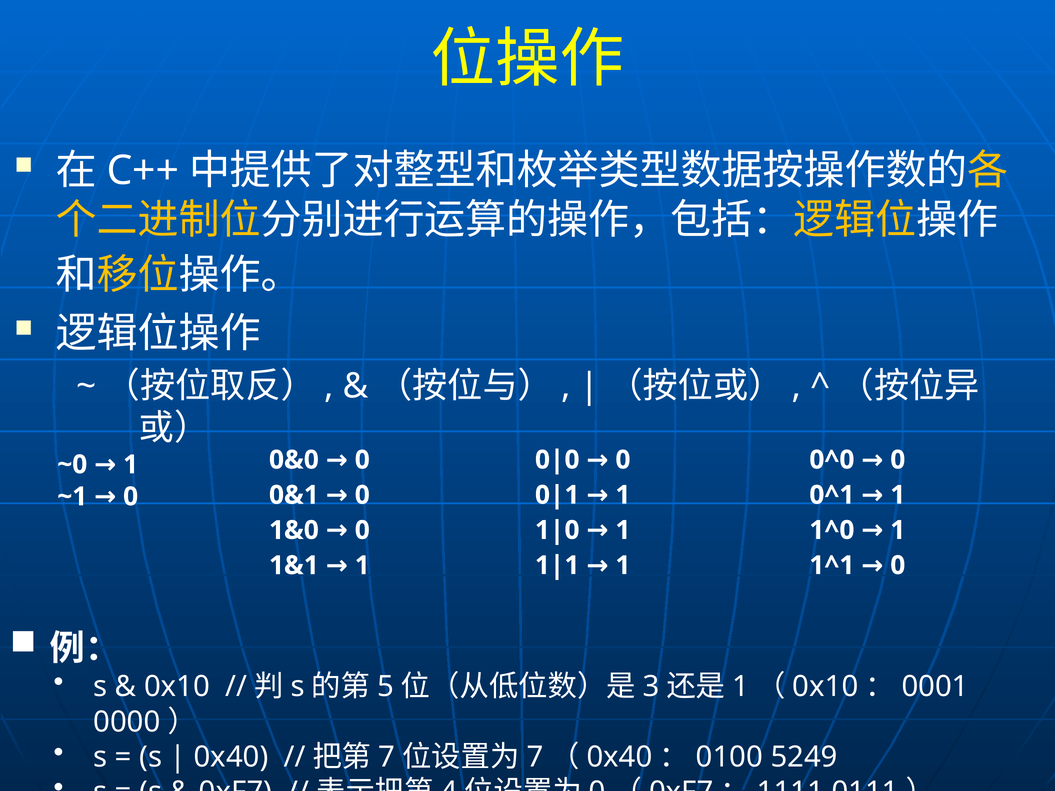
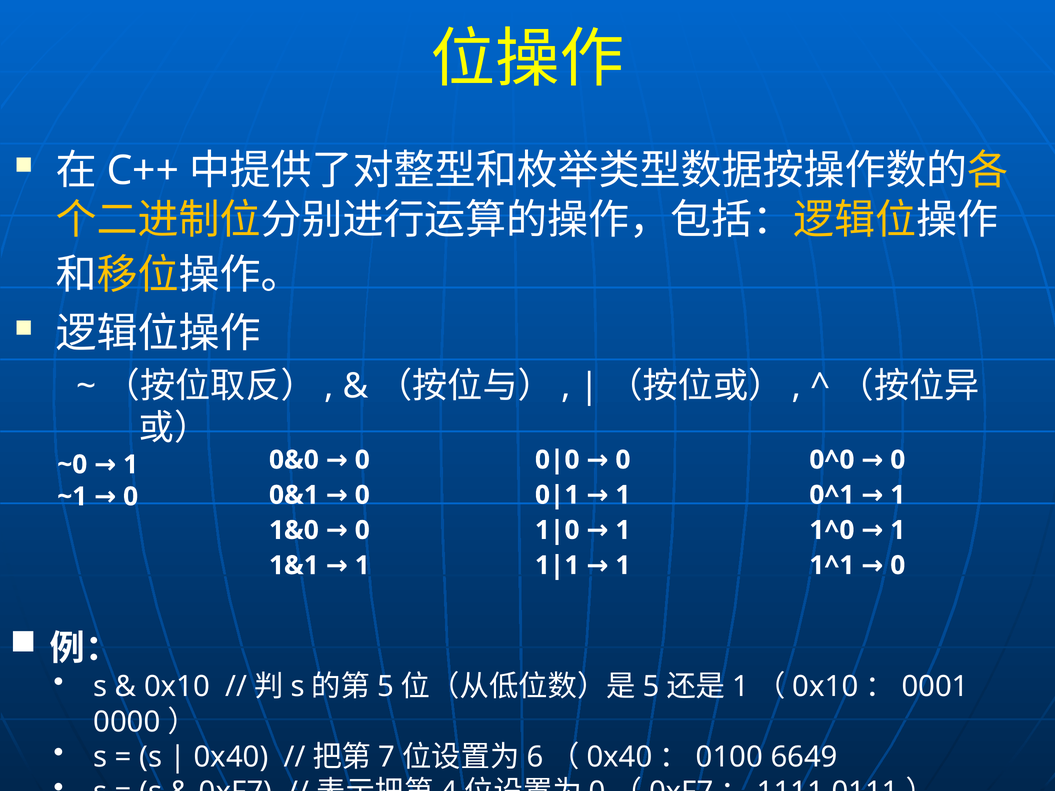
3: 3 -> 5 (651, 687)
7: 7 -> 6 (535, 757)
5249: 5249 -> 6649 (804, 757)
